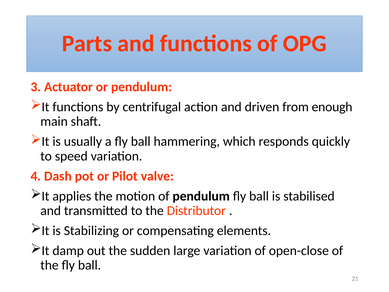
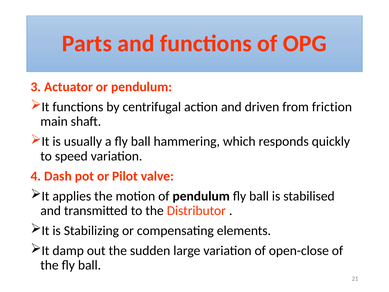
enough: enough -> friction (332, 107)
